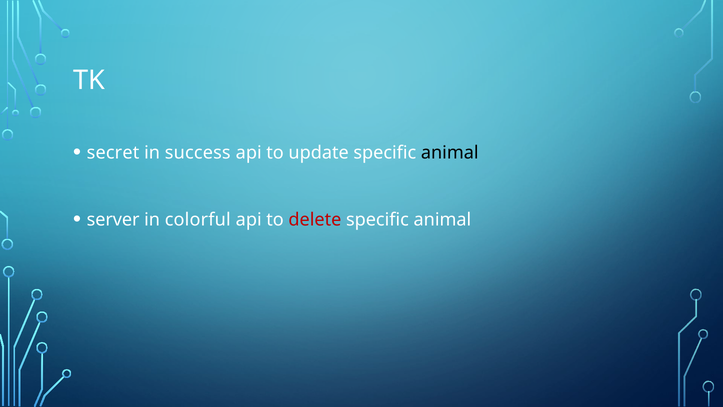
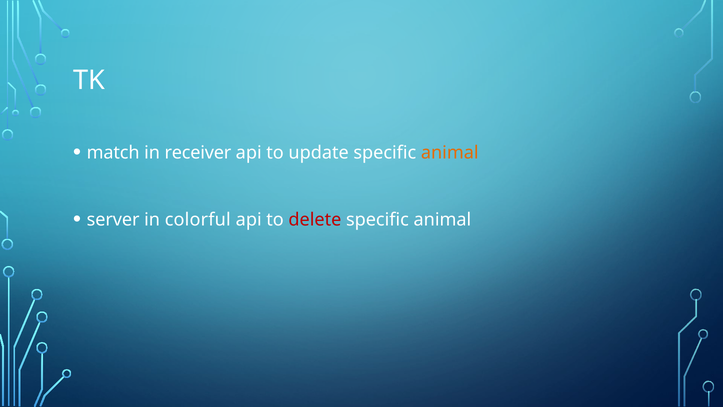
secret: secret -> match (113, 153)
success: success -> receiver (198, 153)
animal colour: black -> orange (450, 153)
